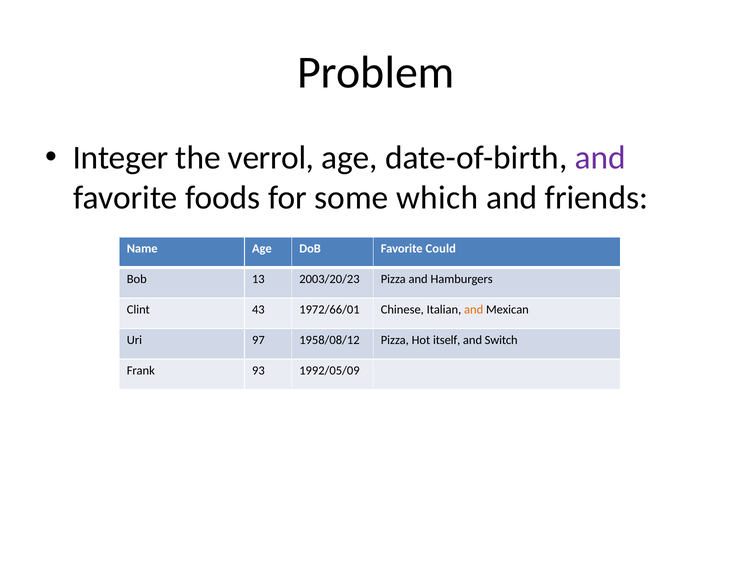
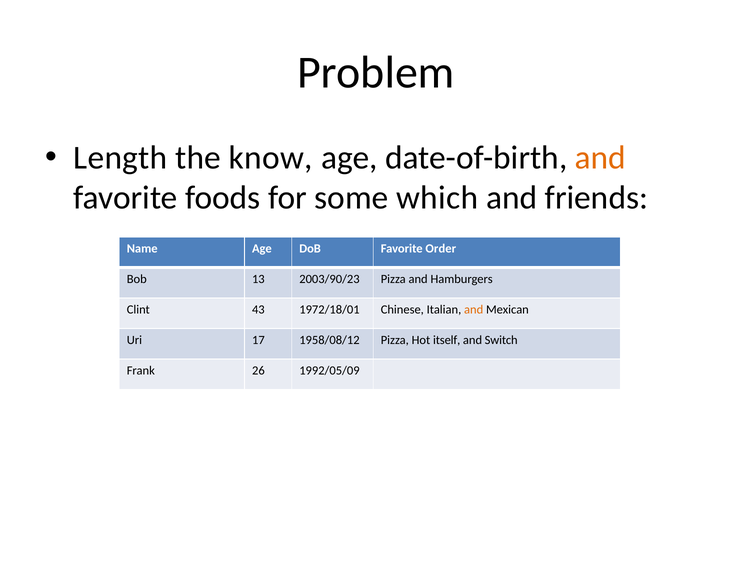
Integer: Integer -> Length (120, 158)
verrol: verrol -> know (271, 158)
and colour: purple -> orange (600, 158)
Could: Could -> Order (441, 248)
2003/20/23: 2003/20/23 -> 2003/90/23 (329, 279)
1972/66/01: 1972/66/01 -> 1972/18/01 (329, 309)
97: 97 -> 17 (258, 340)
93: 93 -> 26 (258, 370)
